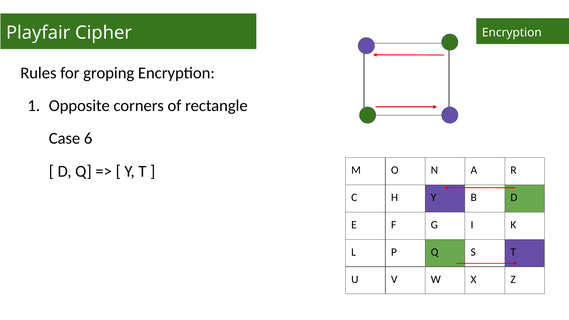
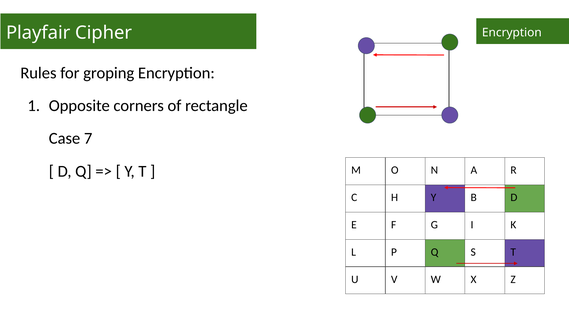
6: 6 -> 7 (88, 138)
